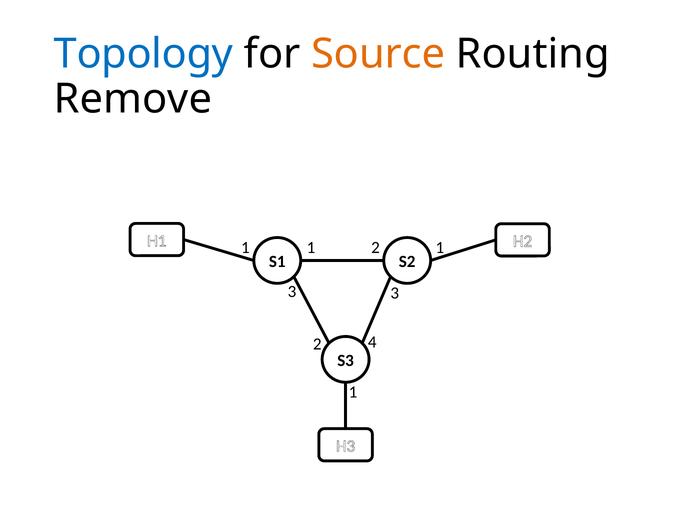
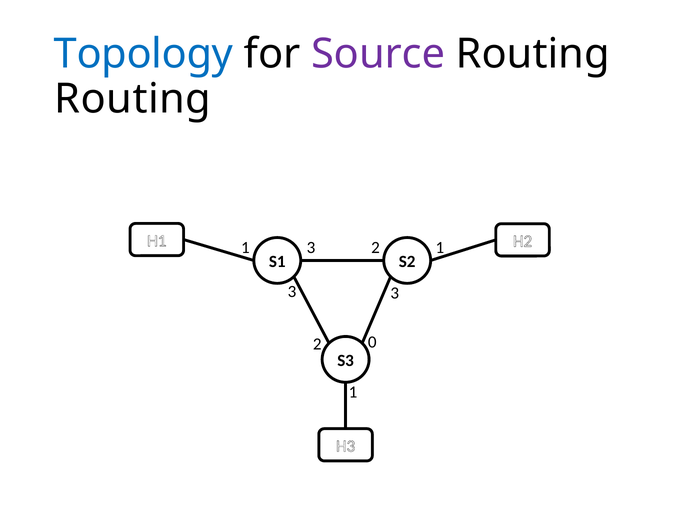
Source colour: orange -> purple (378, 54)
Remove: Remove -> Routing (133, 99)
1: 1 -> 3 (311, 247)
4: 4 -> 0 (372, 342)
